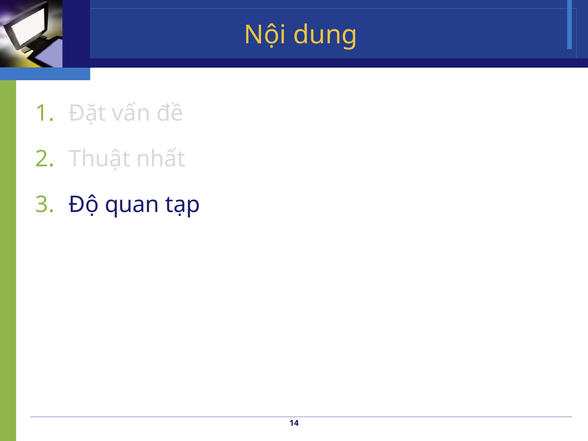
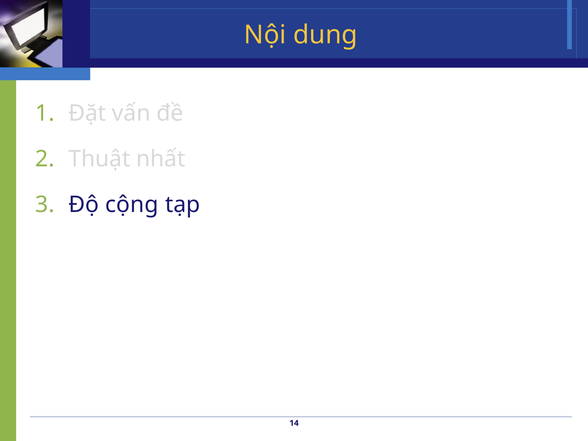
quan: quan -> cộng (132, 205)
